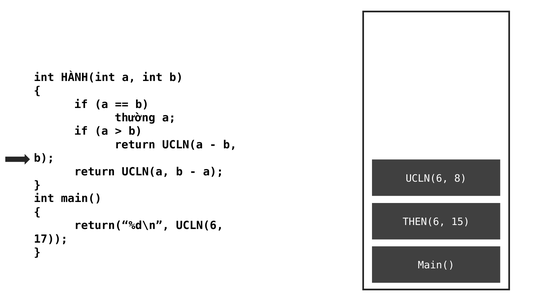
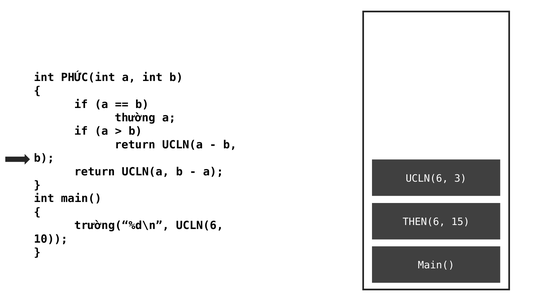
HÀNH(int: HÀNH(int -> PHỨC(int (88, 77)
8: 8 -> 3 (460, 179)
return(“%d\n: return(“%d\n -> trường(“%d\n (122, 226)
17: 17 -> 10 (51, 239)
